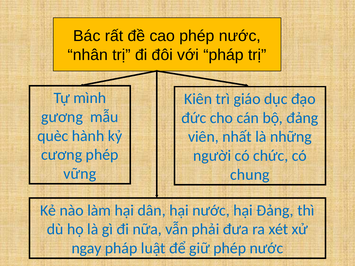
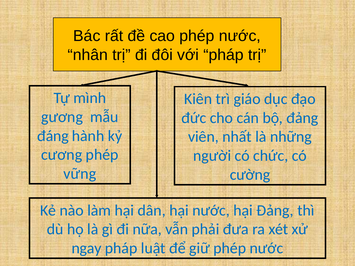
quèc: quèc -> đáng (53, 136)
chung: chung -> cường (250, 175)
